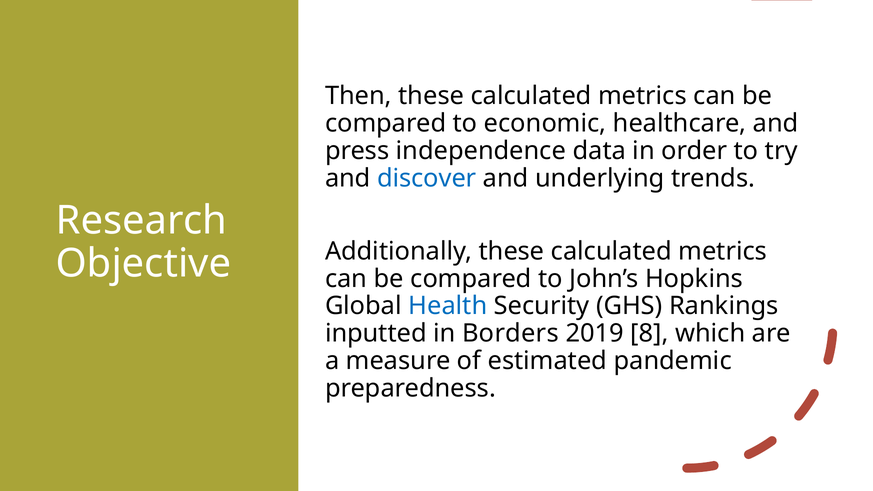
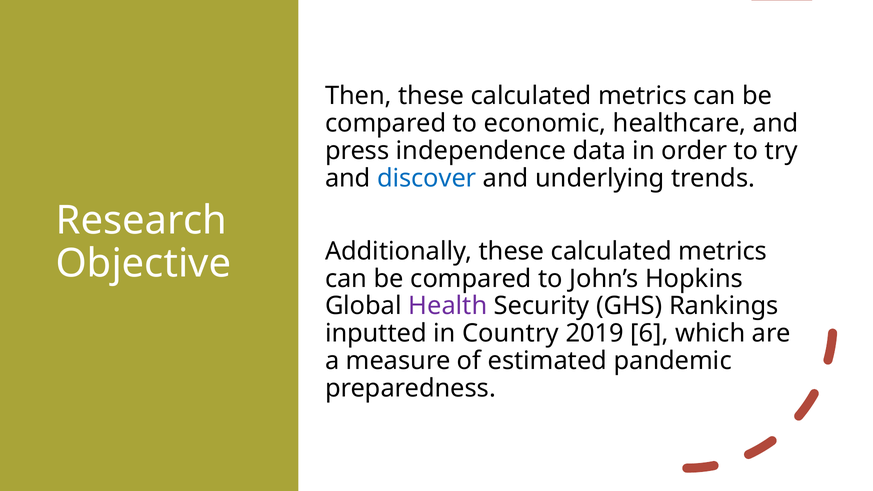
Health colour: blue -> purple (448, 306)
Borders: Borders -> Country (510, 334)
8: 8 -> 6 (649, 334)
